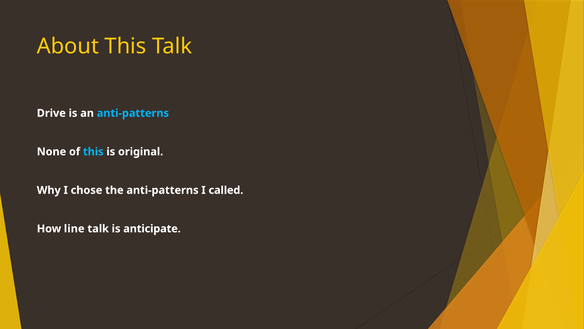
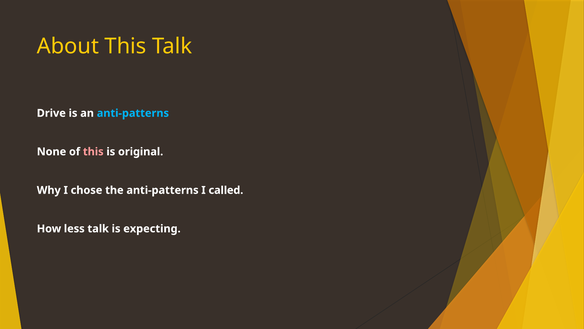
this colour: light blue -> pink (93, 151)
line: line -> less (74, 228)
anticipate: anticipate -> expecting (152, 228)
